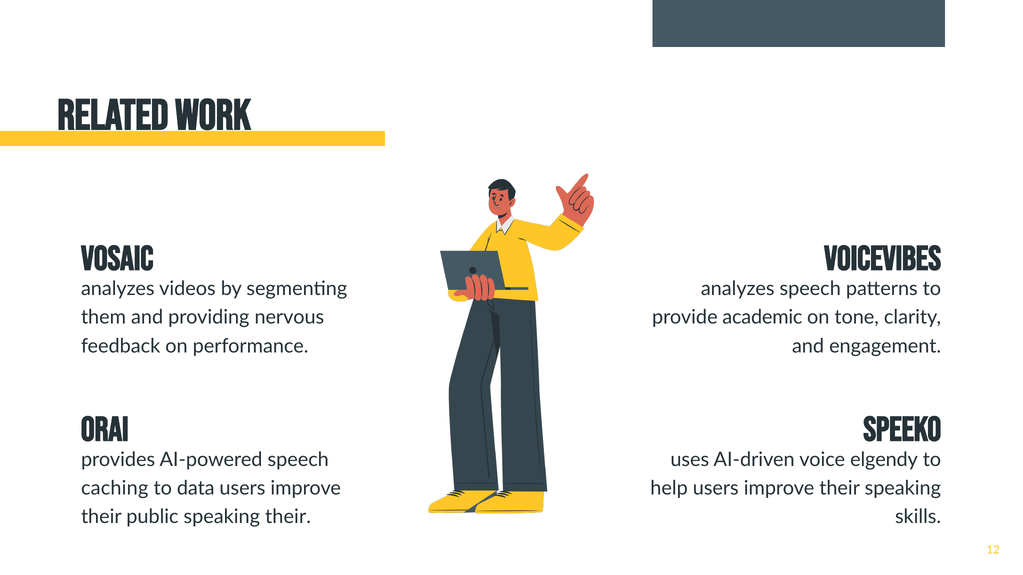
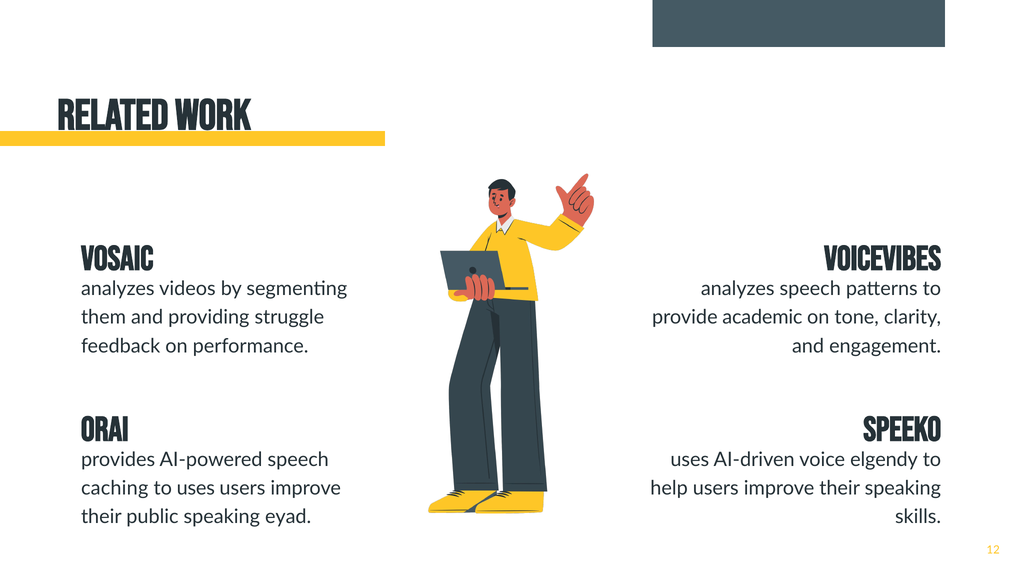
nervous: nervous -> struggle (289, 318)
to data: data -> uses (196, 489)
speaking their: their -> eyad (288, 517)
